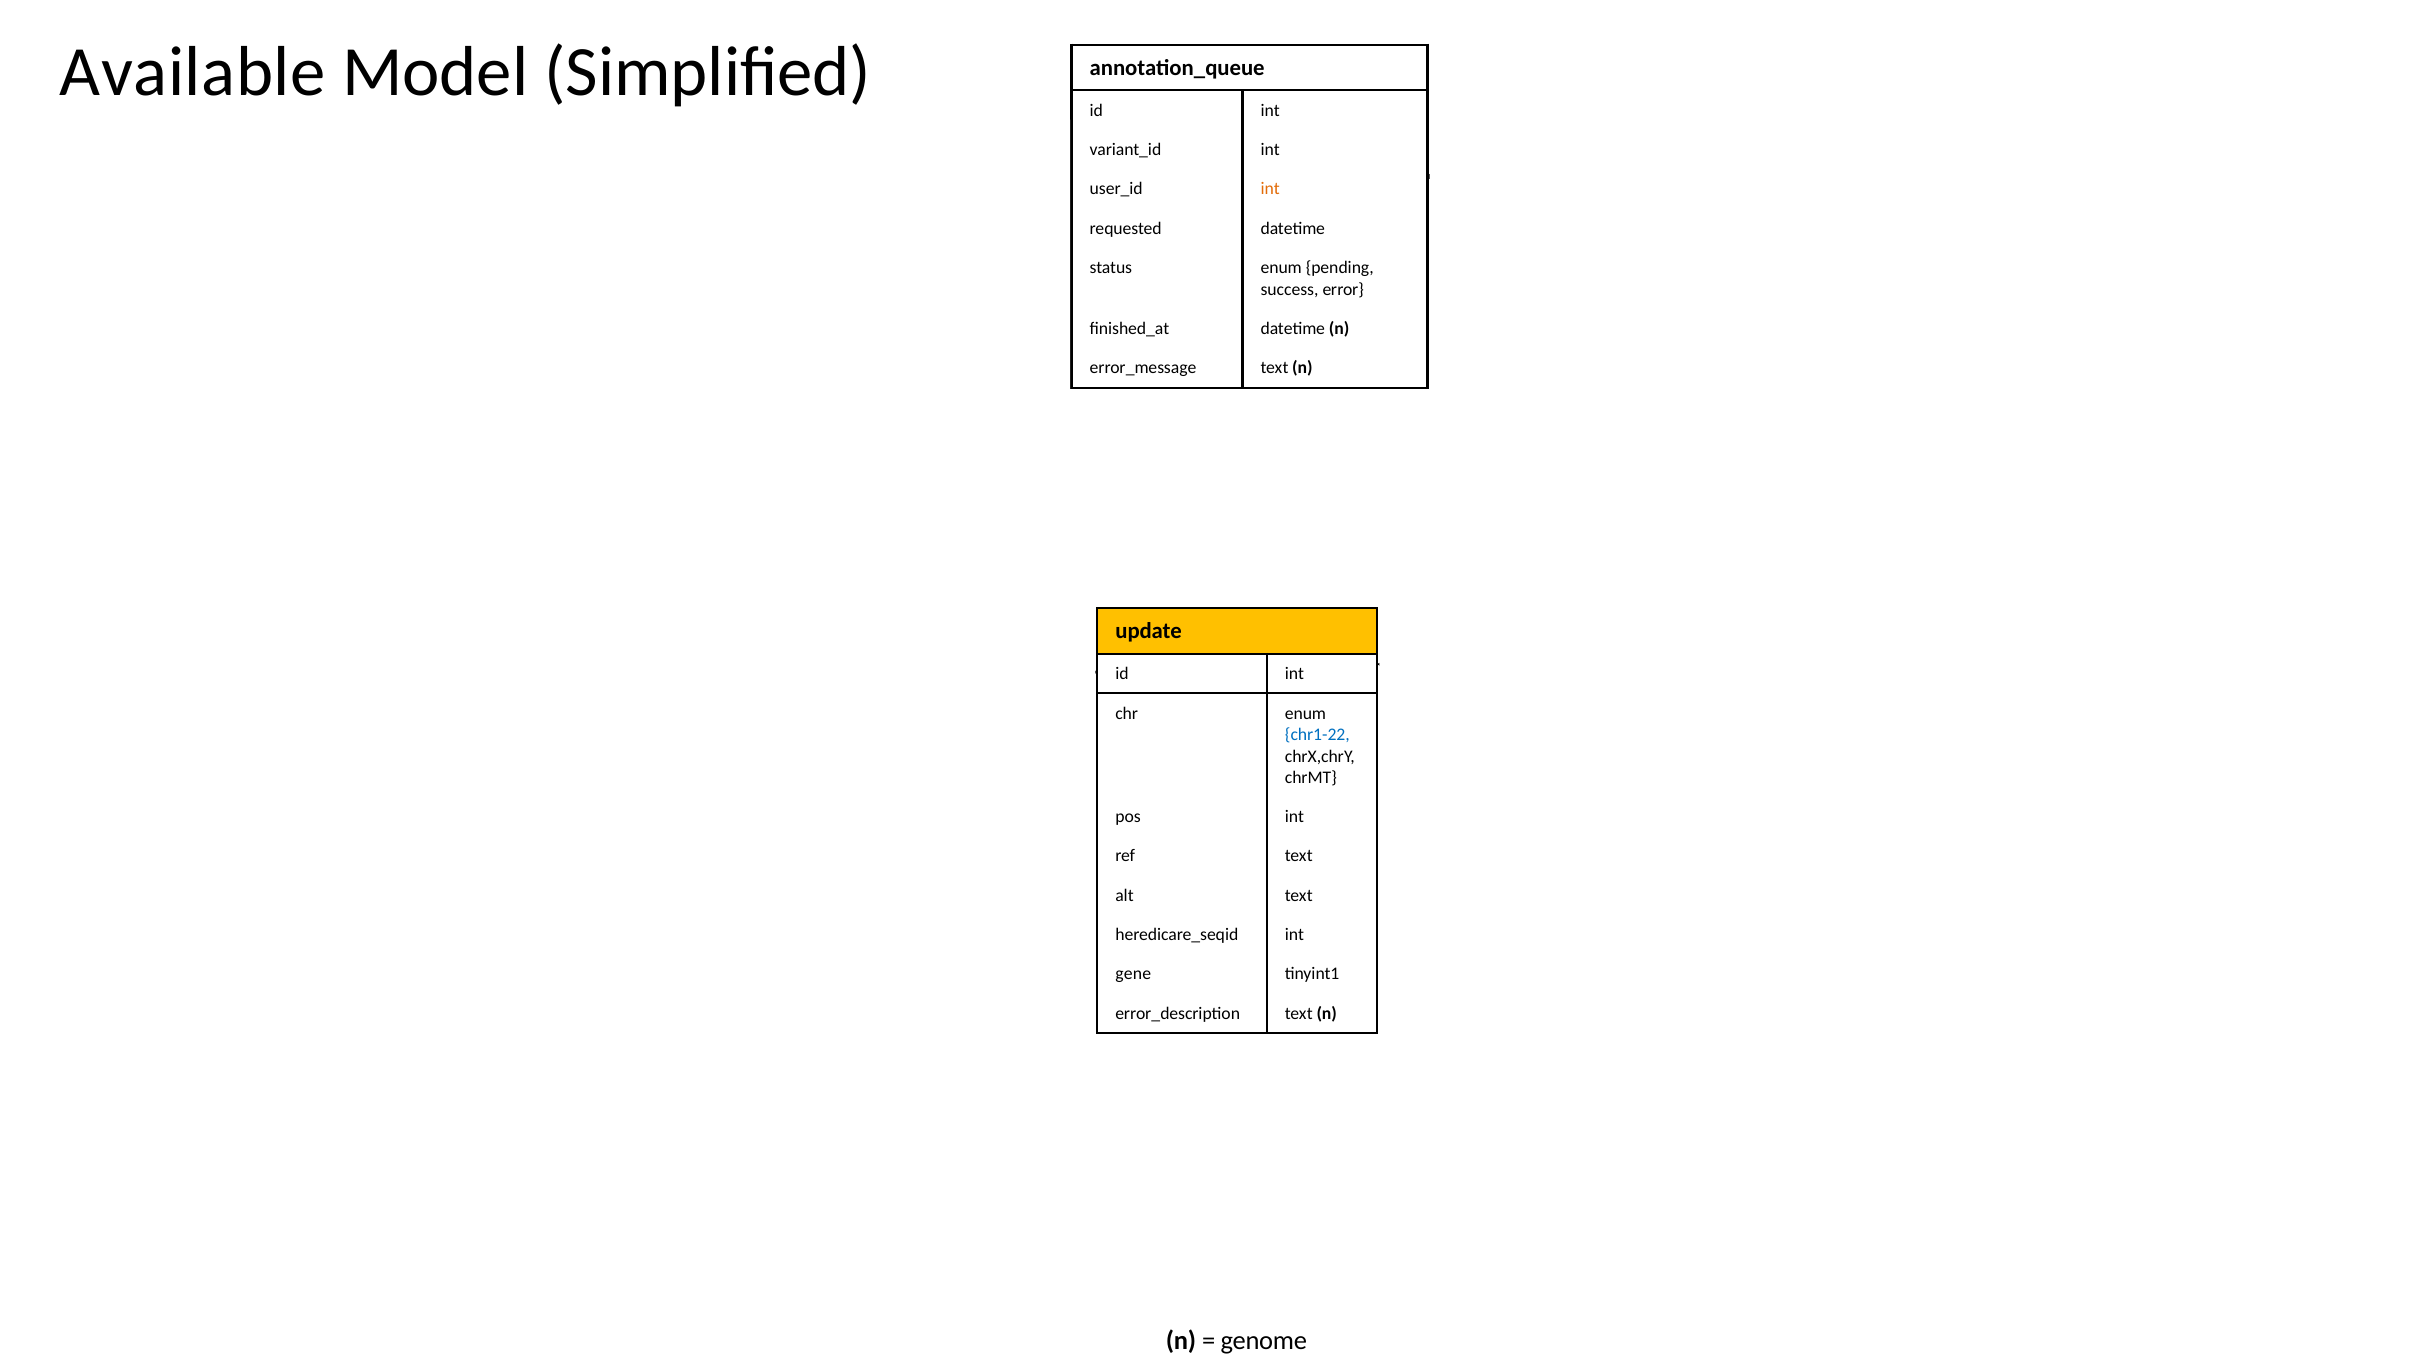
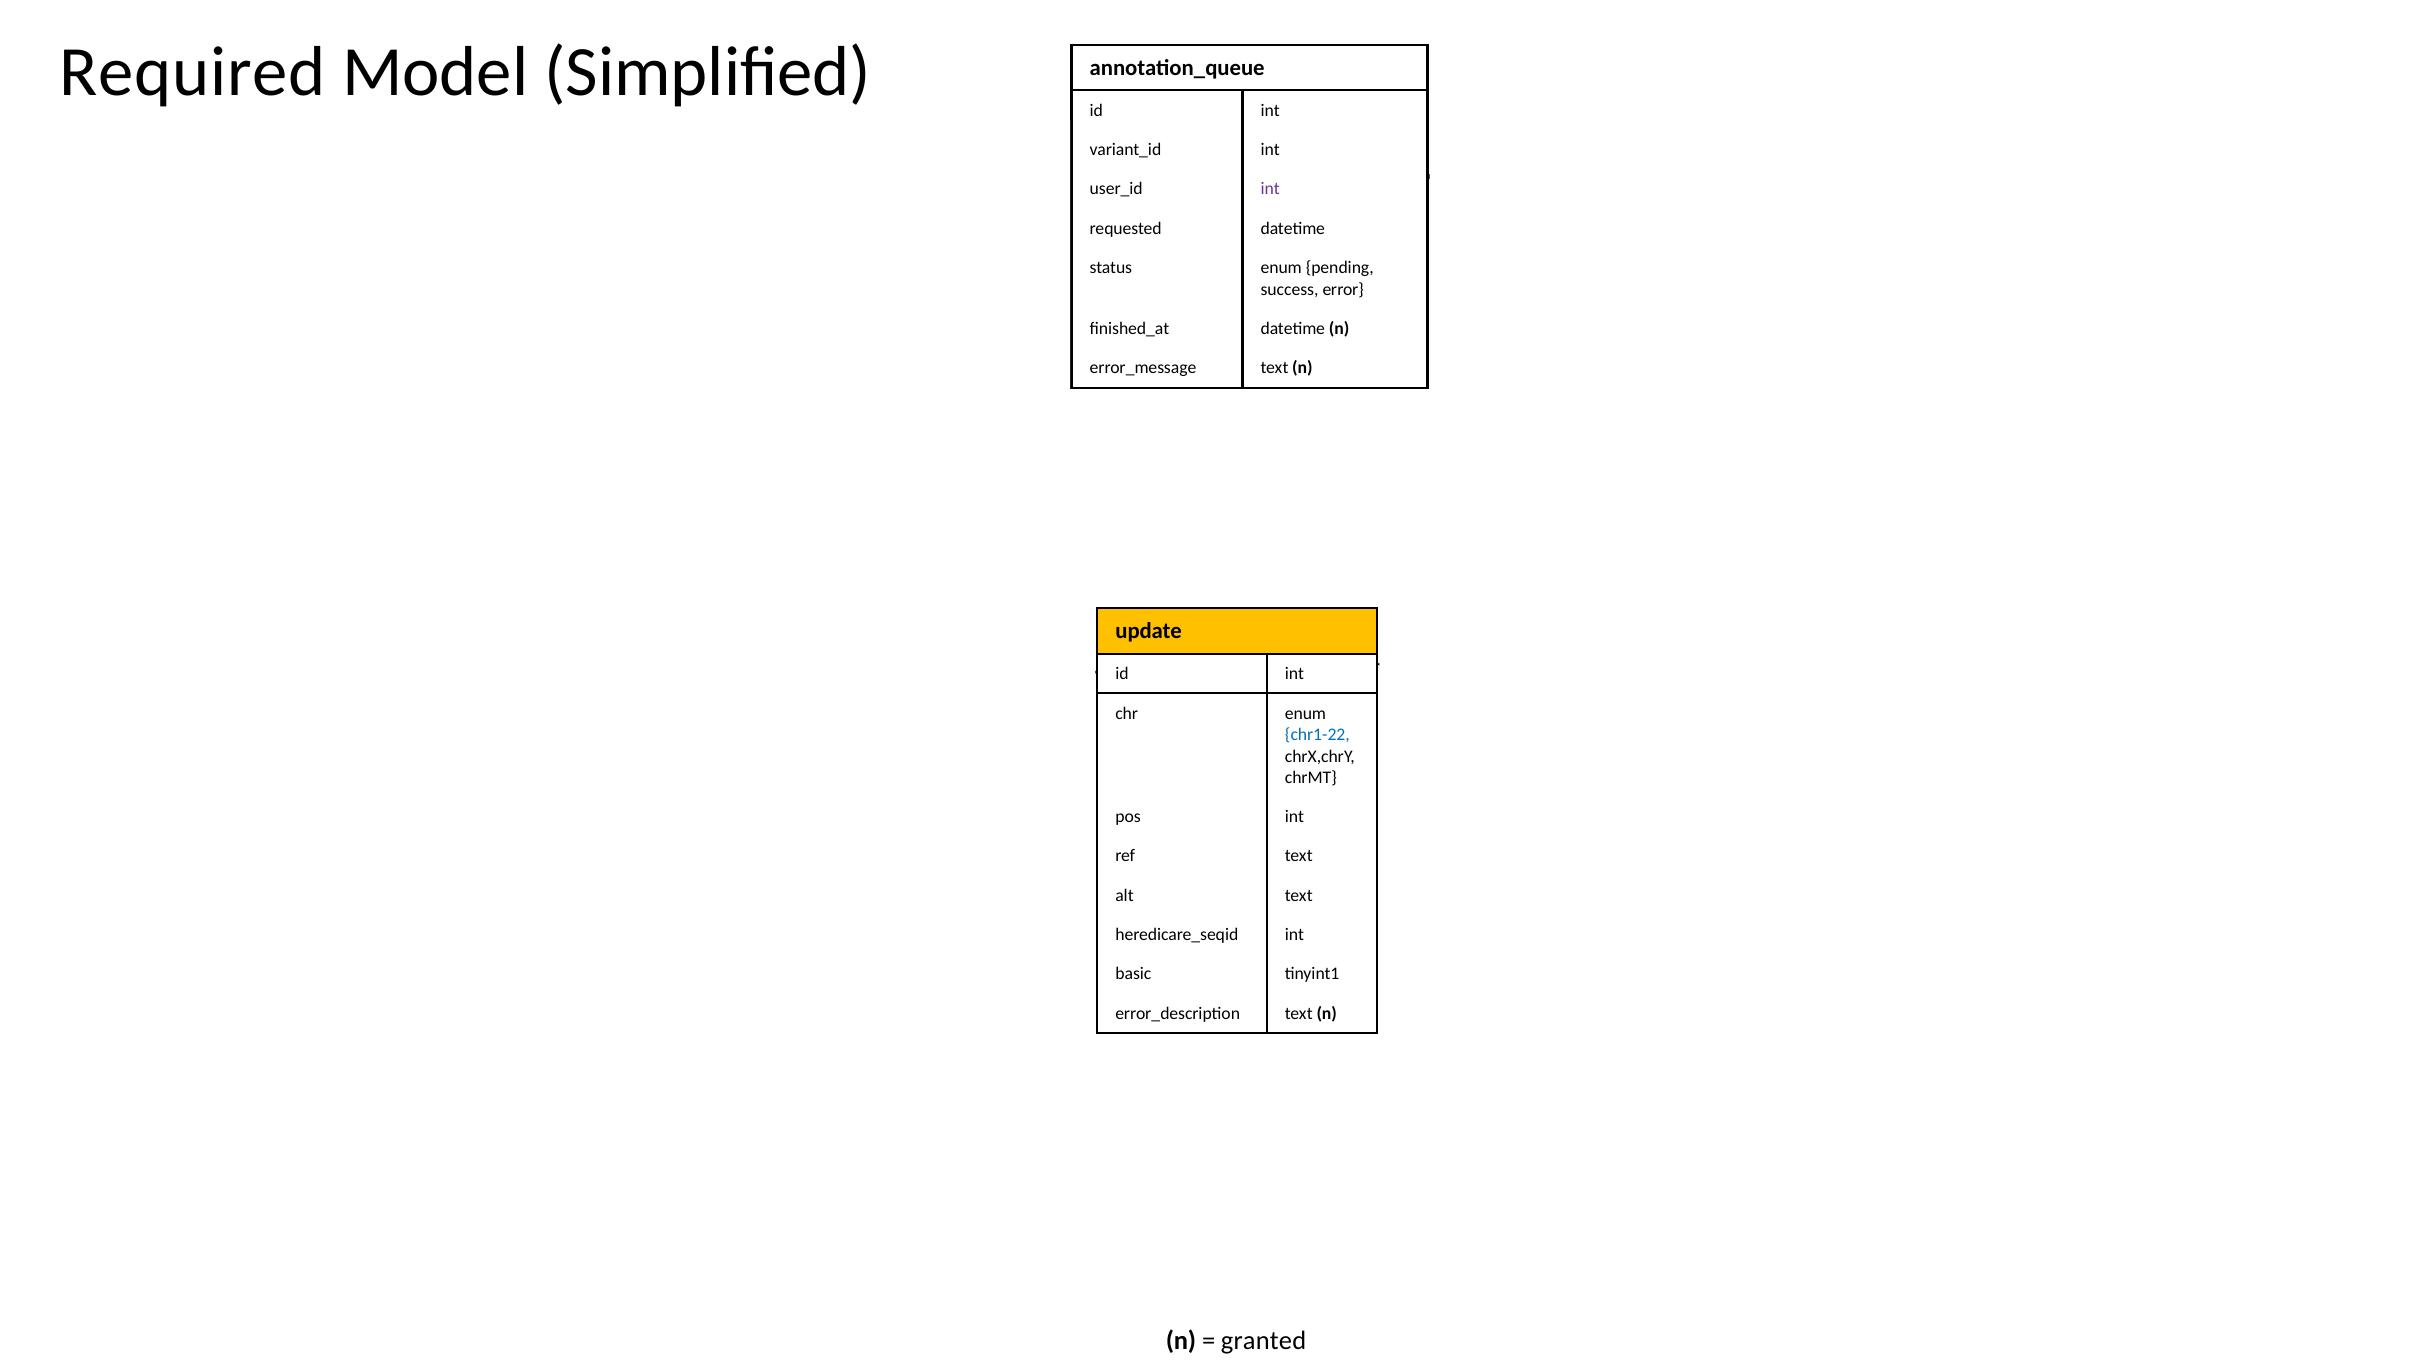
Available: Available -> Required (193, 72)
int colour: orange -> purple (1270, 189)
gene: gene -> basic (1133, 974)
genome: genome -> granted (1264, 1341)
